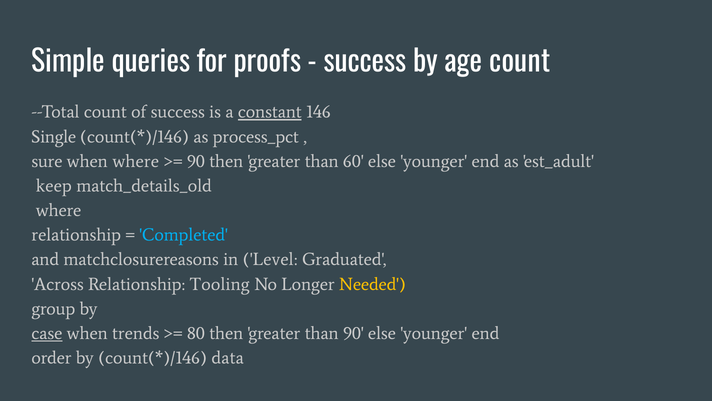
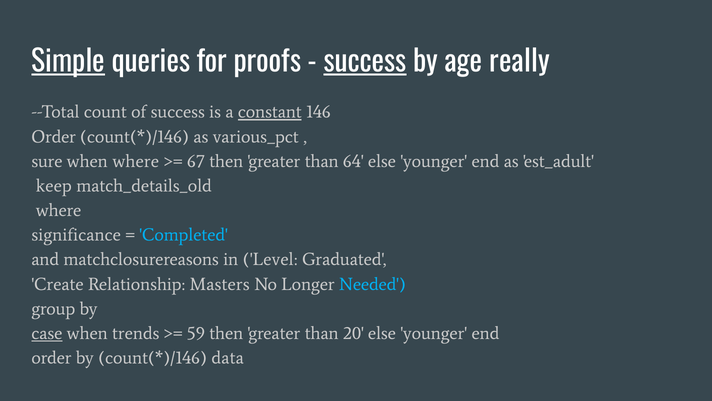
Simple underline: none -> present (68, 62)
success underline: none -> present (365, 62)
age count: count -> really (520, 62)
Single: Single -> Order (54, 137)
process_pct: process_pct -> various_pct (256, 137)
90: 90 -> 67 (196, 161)
60: 60 -> 64 (353, 161)
relationship: relationship -> significance (76, 235)
Across: Across -> Create (58, 284)
Tooling: Tooling -> Masters (220, 284)
Needed colour: yellow -> light blue (372, 284)
80: 80 -> 59 (196, 333)
than 90: 90 -> 20 (353, 333)
